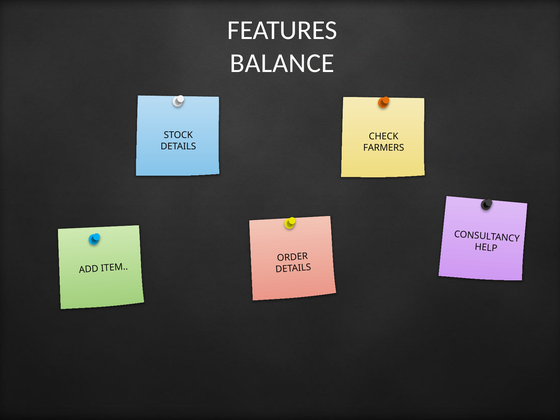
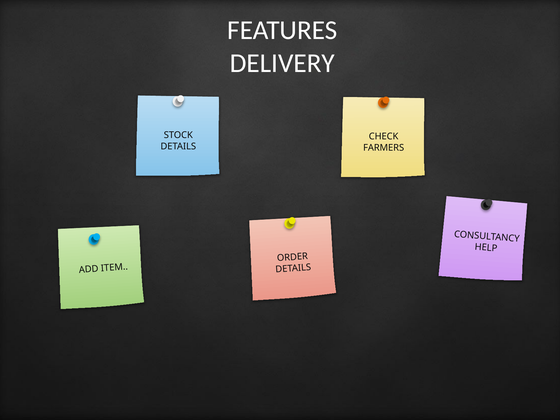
BALANCE: BALANCE -> DELIVERY (282, 63)
